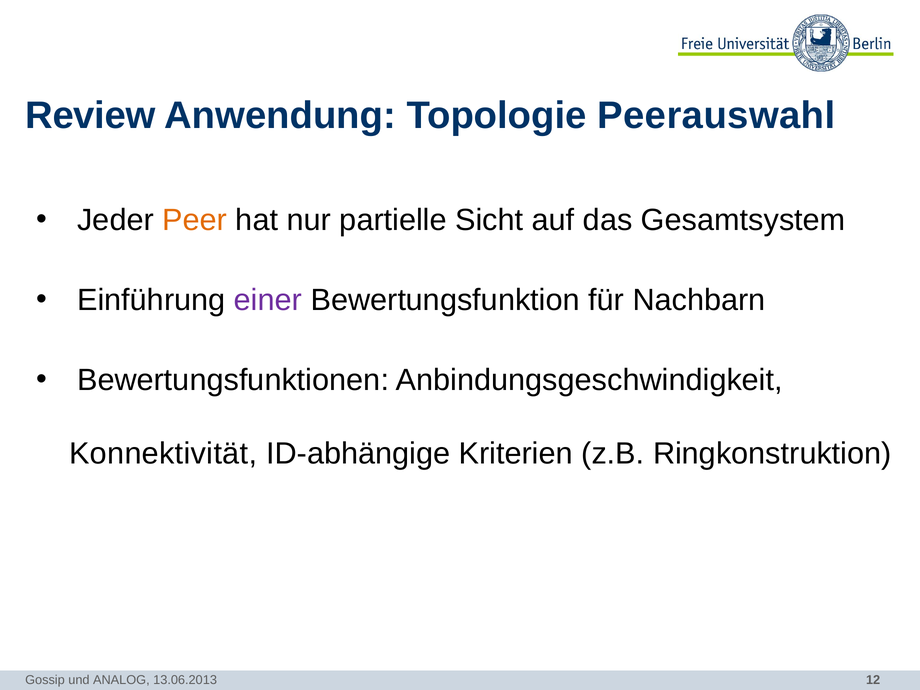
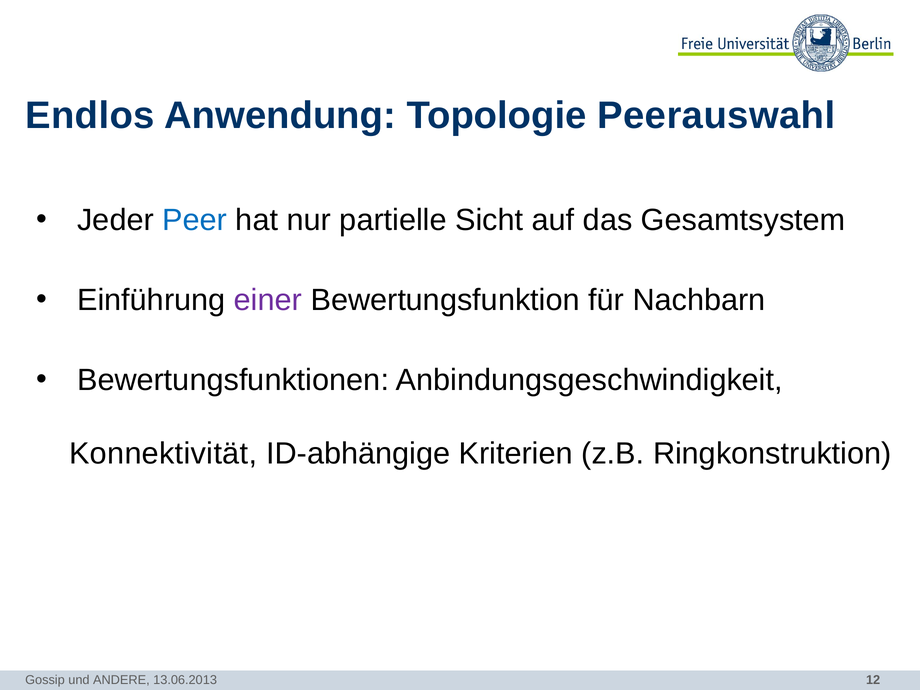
Review: Review -> Endlos (90, 116)
Peer colour: orange -> blue (195, 220)
ANALOG: ANALOG -> ANDERE (121, 680)
